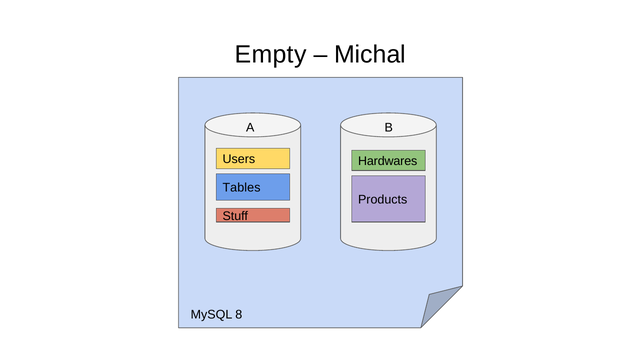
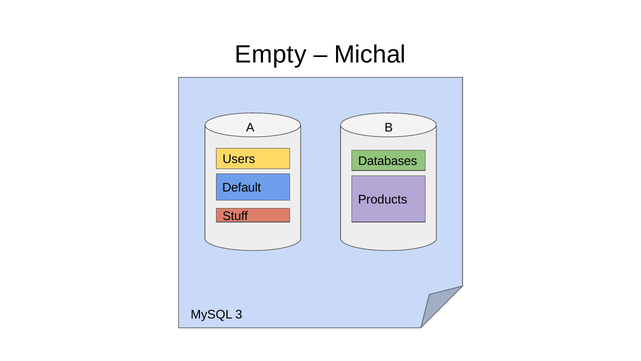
Hardwares: Hardwares -> Databases (388, 161)
Tables: Tables -> Default (242, 188)
8: 8 -> 3 (239, 314)
